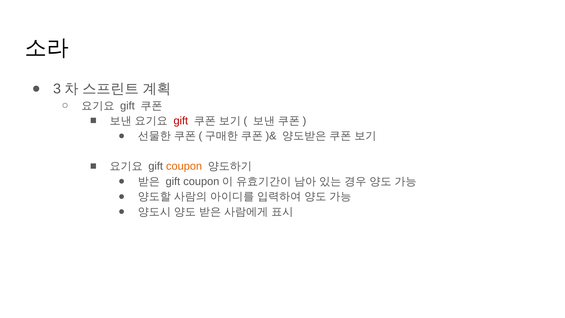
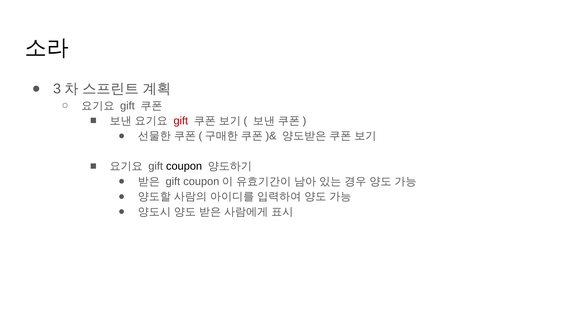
coupon colour: orange -> black (184, 166)
